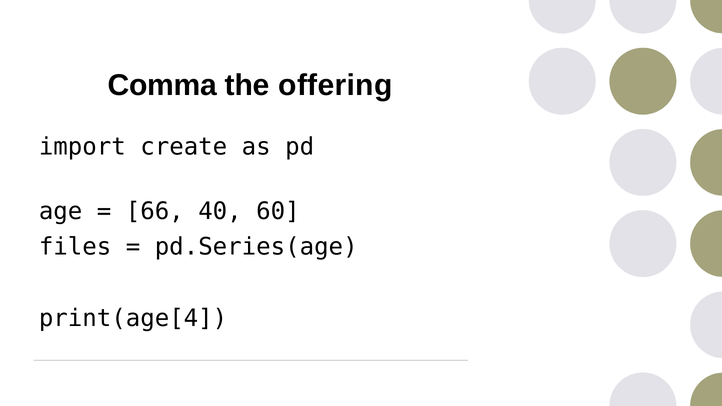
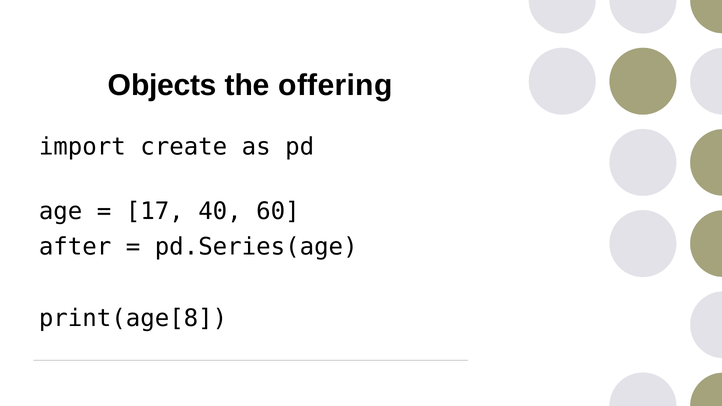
Comma: Comma -> Objects (162, 85)
66: 66 -> 17 (155, 211)
files: files -> after (75, 247)
print(age[4: print(age[4 -> print(age[8 (133, 318)
